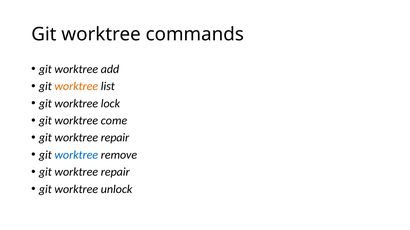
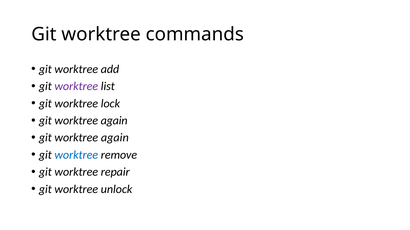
worktree colour: orange -> purple (76, 87)
come: come -> again (114, 121)
repair: repair -> again (115, 138)
